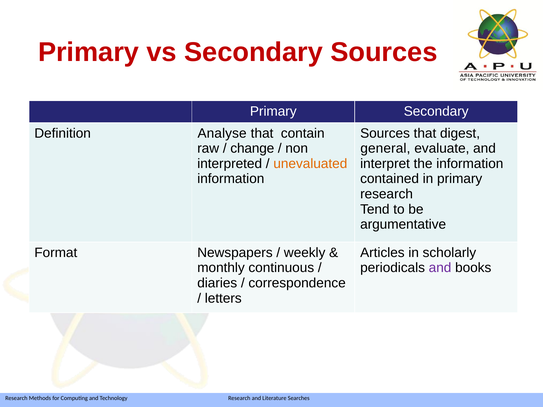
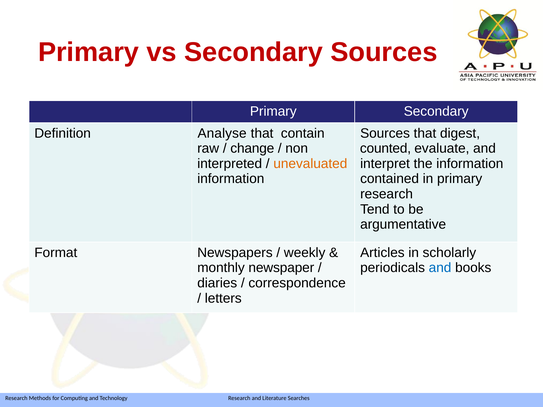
general: general -> counted (385, 149)
continuous: continuous -> newspaper (281, 268)
and colour: purple -> blue (440, 268)
